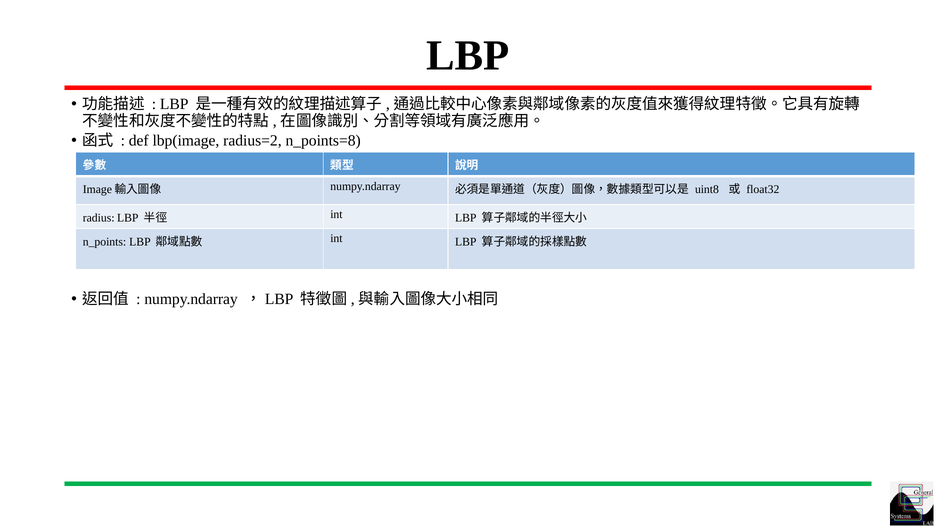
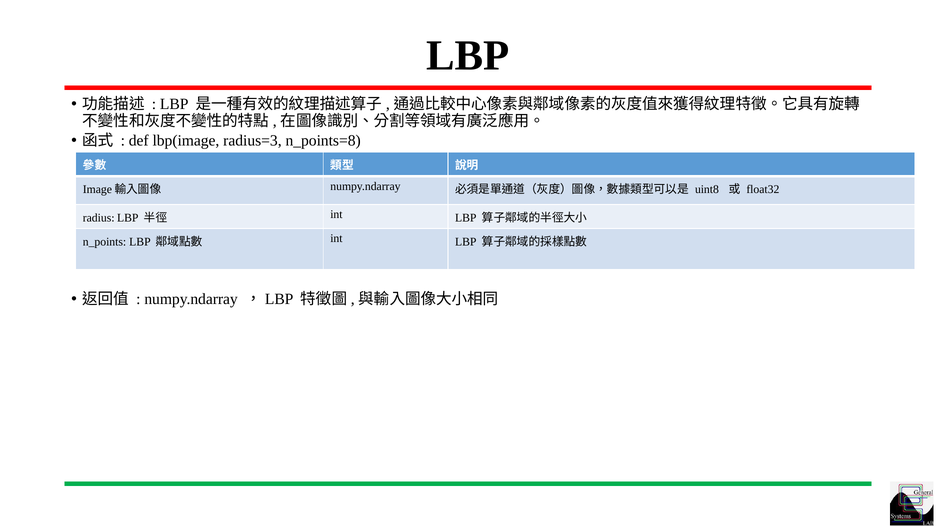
radius=2: radius=2 -> radius=3 (252, 141)
